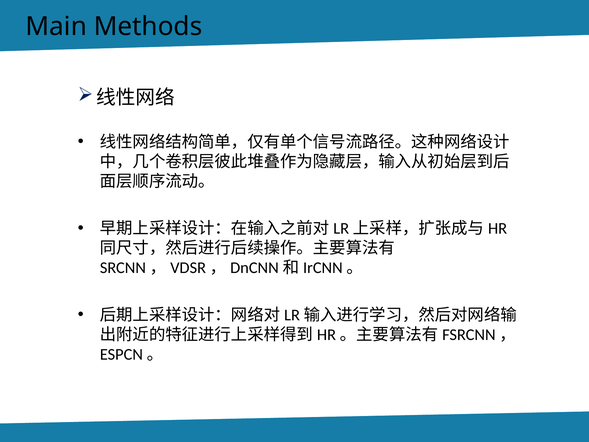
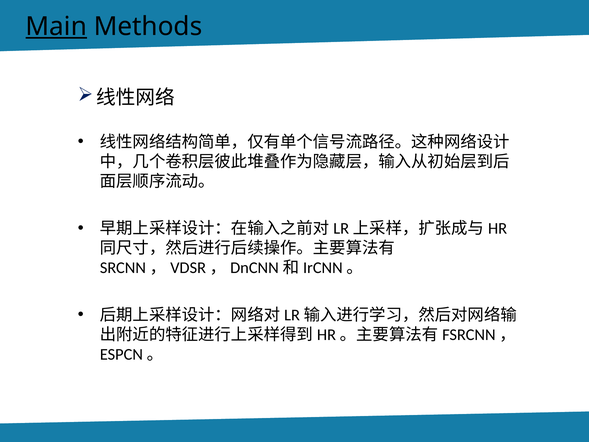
Main underline: none -> present (56, 27)
